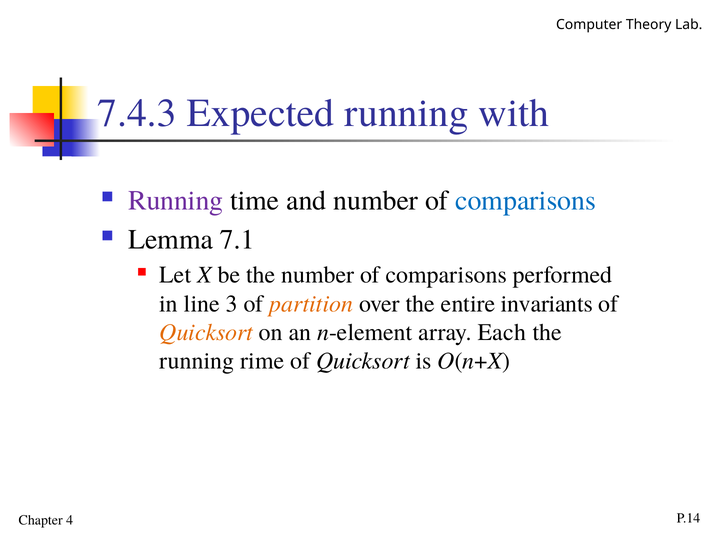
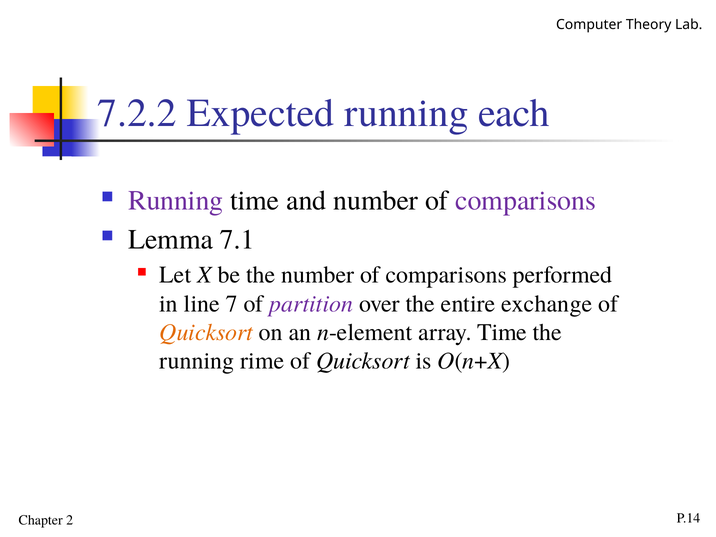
7.4.3: 7.4.3 -> 7.2.2 (137, 113)
with: with -> each (514, 113)
comparisons colour: blue -> purple (526, 201)
3: 3 -> 7 (232, 304)
partition colour: orange -> purple (311, 304)
invariants: invariants -> exchange (547, 304)
array Each: Each -> Time (502, 332)
4: 4 -> 2 (70, 520)
